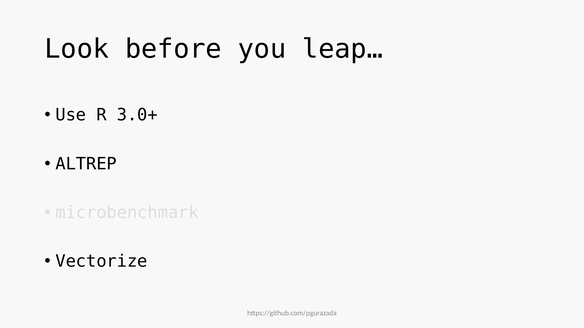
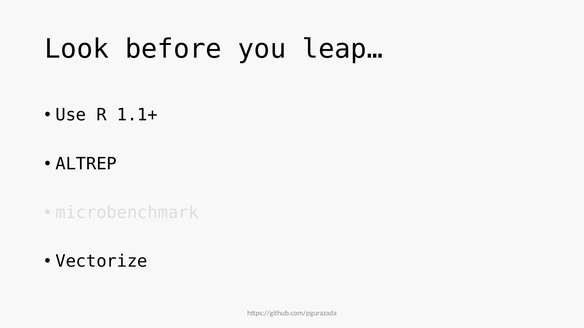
3.0+: 3.0+ -> 1.1+ (137, 115)
